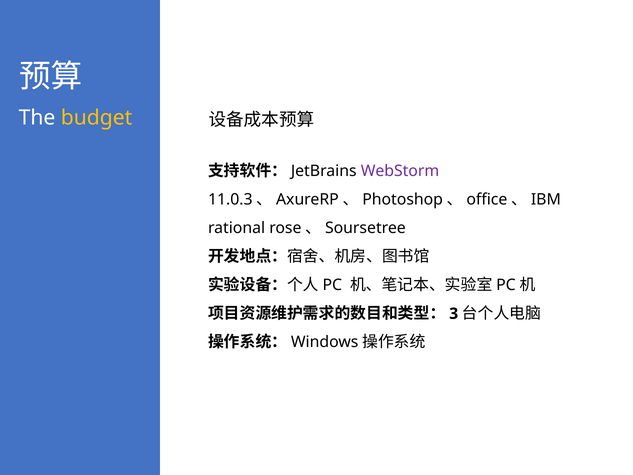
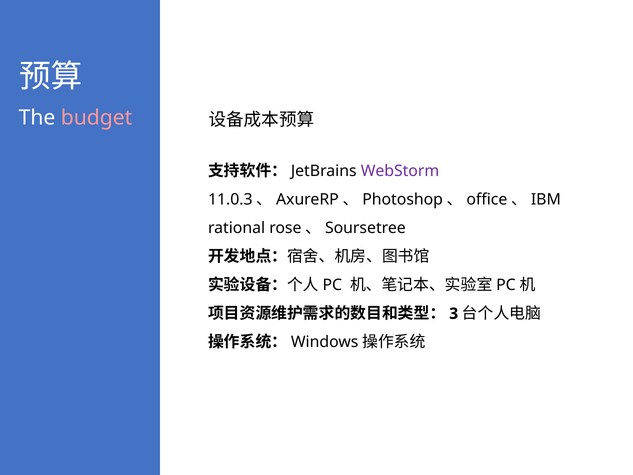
budget colour: yellow -> pink (97, 118)
